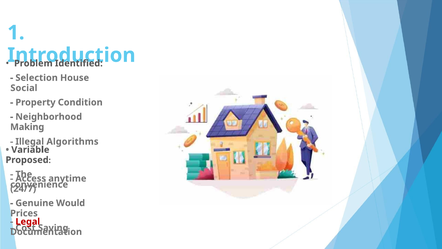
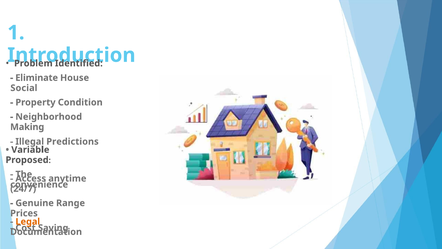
Selection: Selection -> Eliminate (37, 78)
Algorithms: Algorithms -> Predictions (73, 141)
Would: Would -> Range (71, 203)
Legal colour: red -> orange (28, 221)
